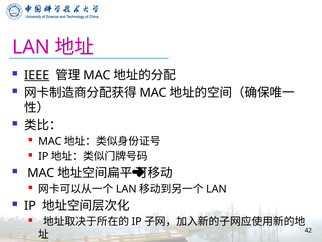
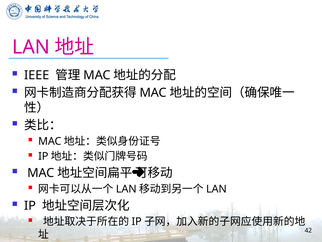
IEEE underline: present -> none (37, 75)
